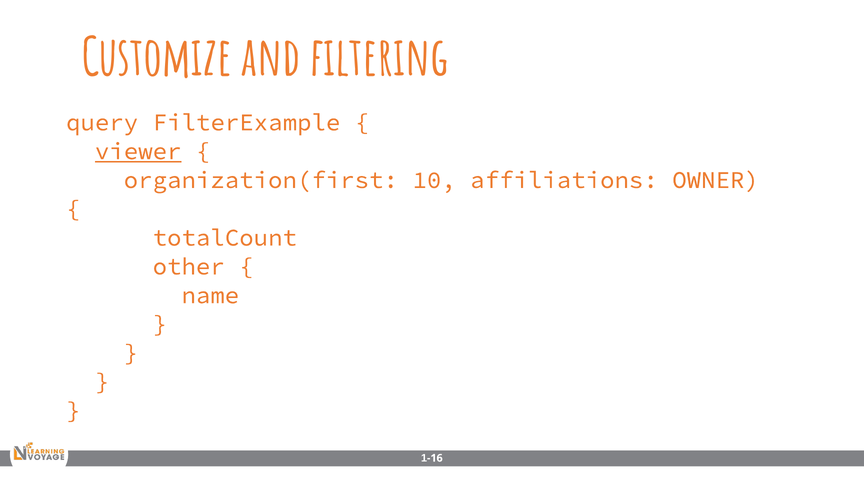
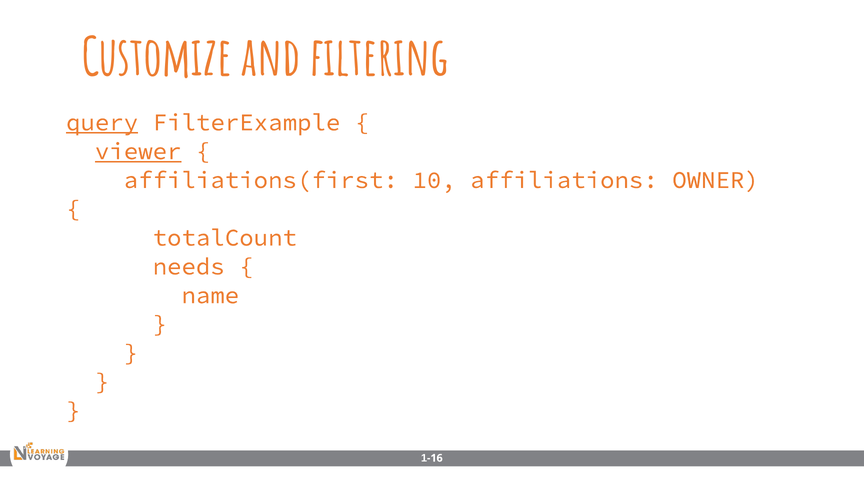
query underline: none -> present (102, 122)
organization(first: organization(first -> affiliations(first (261, 180)
other: other -> needs (189, 266)
